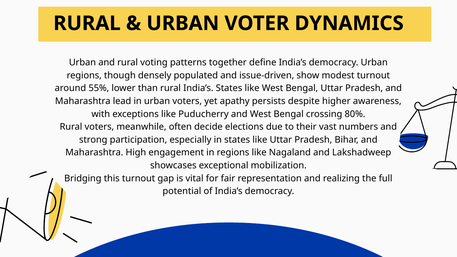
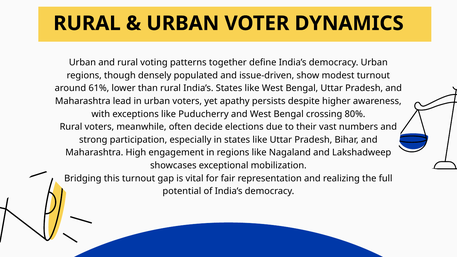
55%: 55% -> 61% (99, 88)
